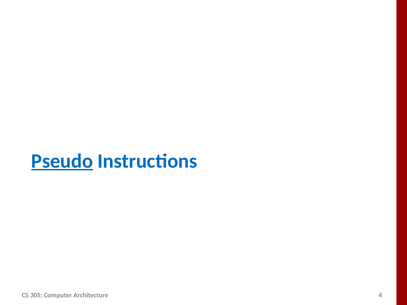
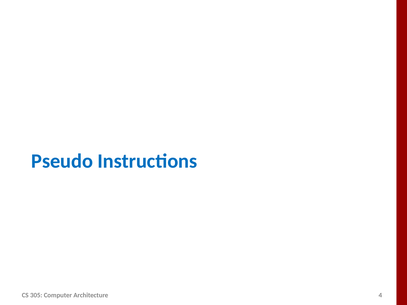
Pseudo underline: present -> none (62, 161)
